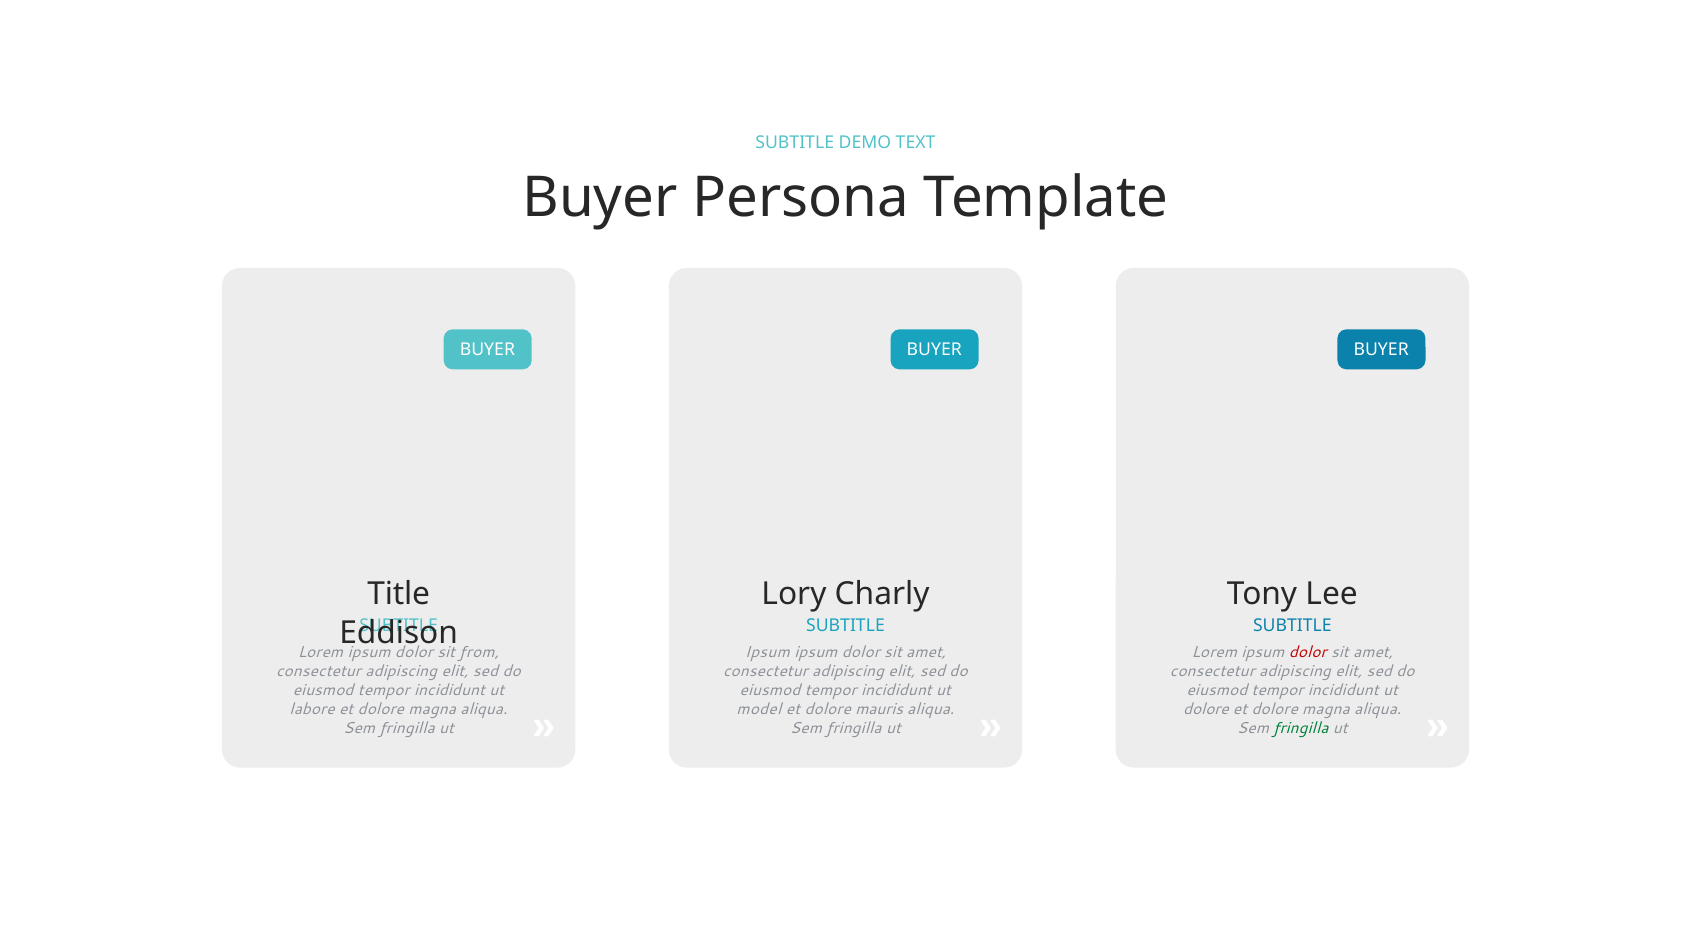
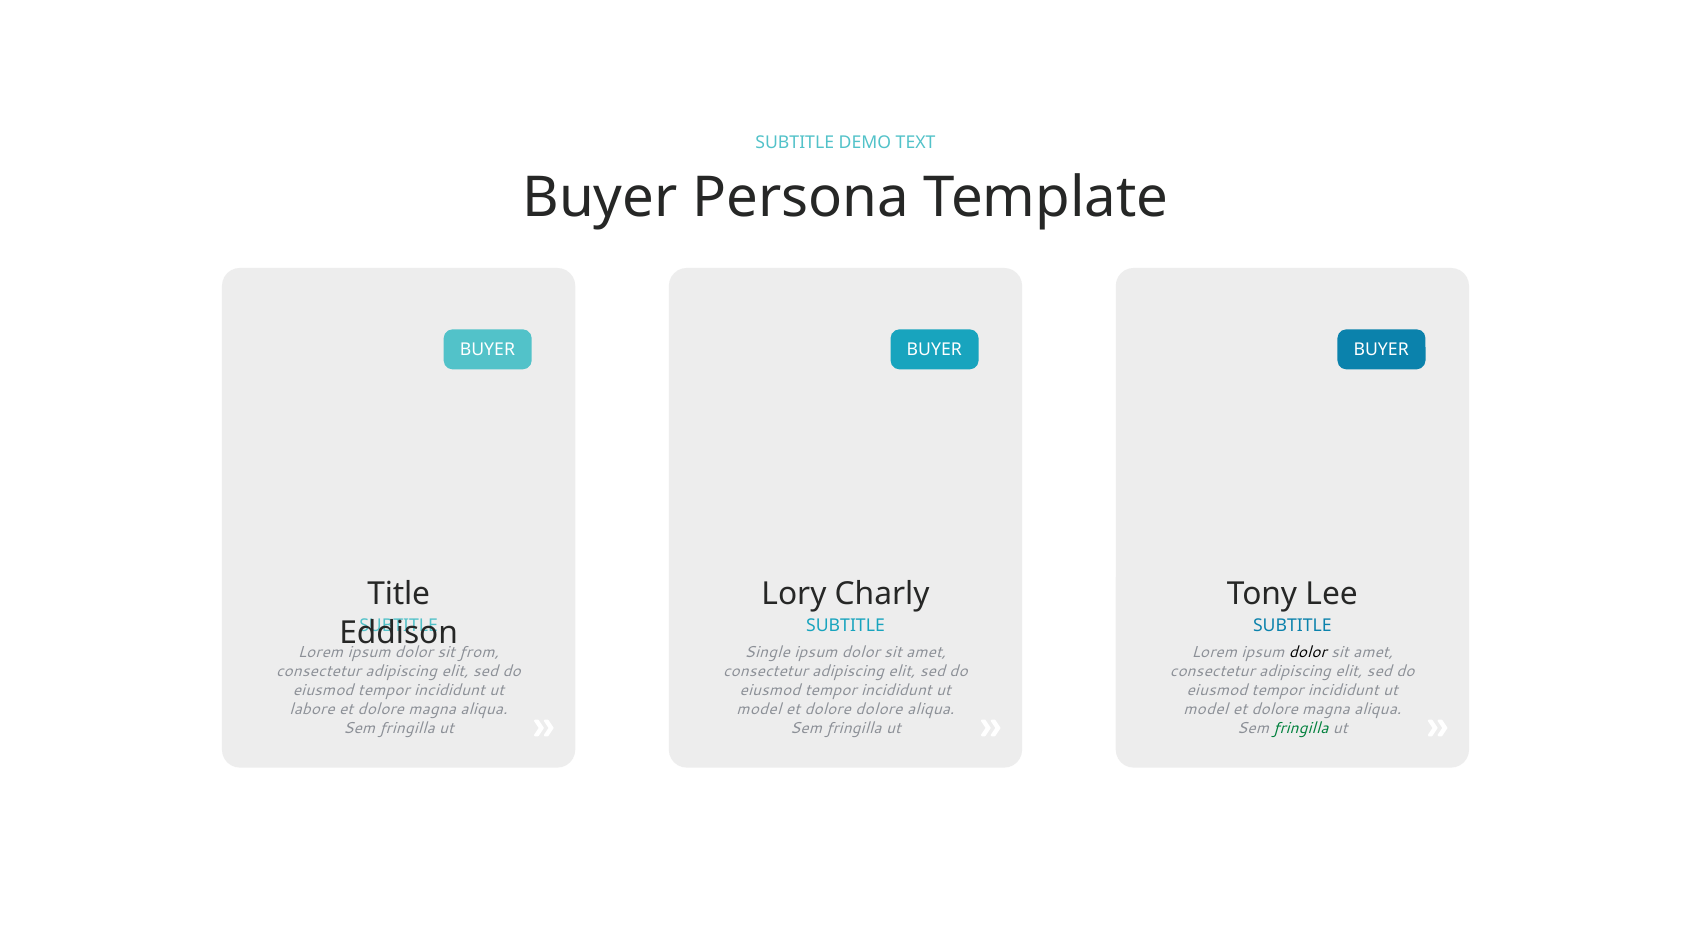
Ipsum: Ipsum -> Single (767, 653)
dolor colour: red -> black (1308, 653)
dolore mauris: mauris -> dolore (879, 710)
dolore: dolore -> model (1206, 710)
